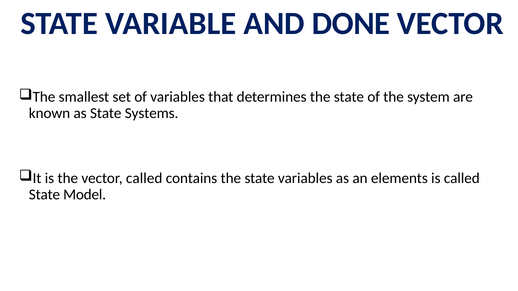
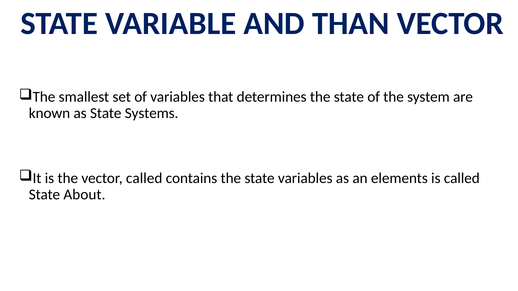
DONE: DONE -> THAN (351, 24)
Model: Model -> About (84, 195)
